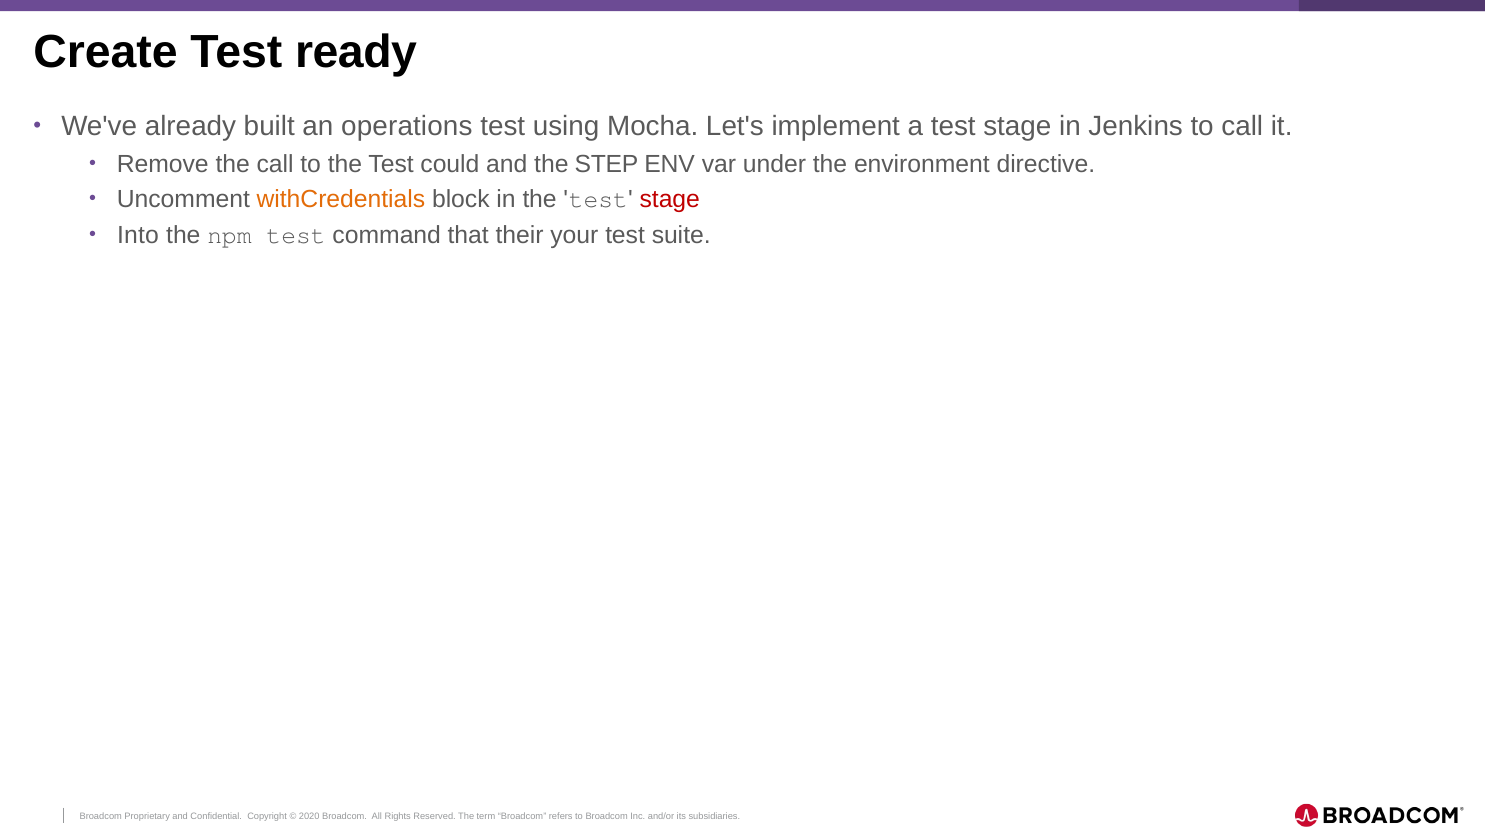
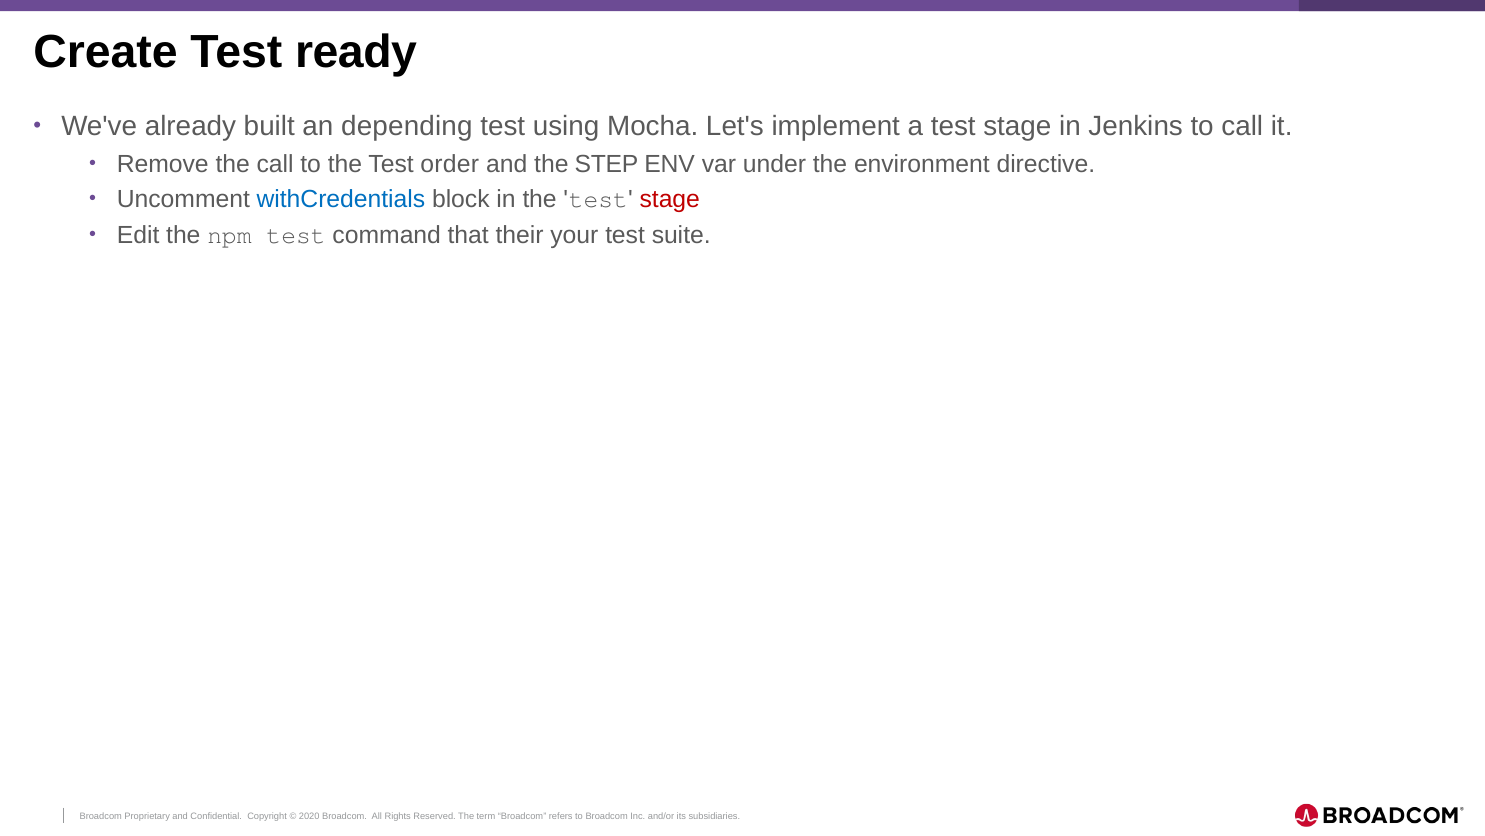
operations: operations -> depending (407, 126)
could: could -> order (450, 164)
withCredentials colour: orange -> blue (341, 200)
Into: Into -> Edit (138, 235)
